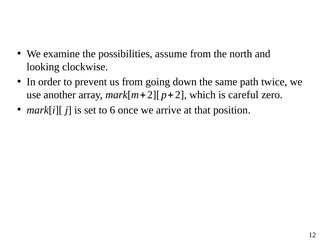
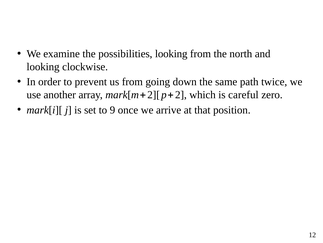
possibilities assume: assume -> looking (171, 54)
6: 6 -> 9 (112, 110)
